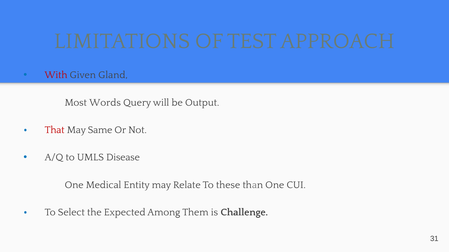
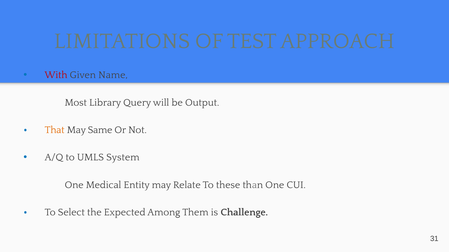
Gland: Gland -> Name (113, 75)
Words: Words -> Library (105, 103)
That colour: red -> orange (55, 130)
Disease: Disease -> System (123, 158)
